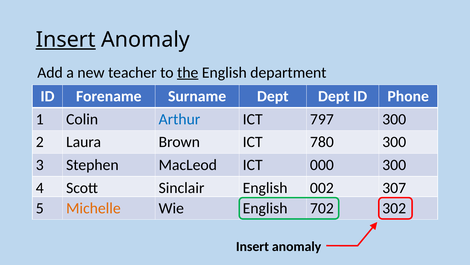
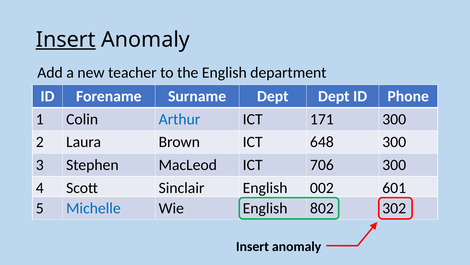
the underline: present -> none (188, 72)
797: 797 -> 171 (322, 119)
780: 780 -> 648 (322, 142)
000: 000 -> 706 (322, 165)
307: 307 -> 601 (394, 187)
Michelle colour: orange -> blue (93, 208)
702: 702 -> 802 (322, 208)
